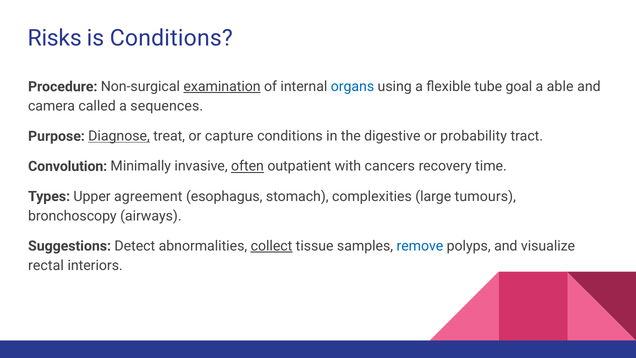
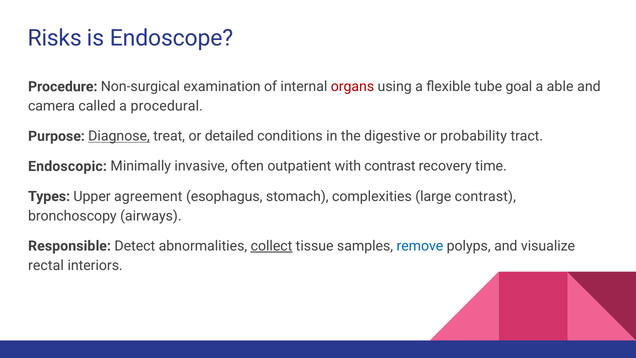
is Conditions: Conditions -> Endoscope (171, 38)
examination underline: present -> none (222, 87)
organs colour: blue -> red (352, 87)
sequences: sequences -> procedural (167, 106)
capture: capture -> detailed (229, 136)
Convolution: Convolution -> Endoscopic (67, 166)
often underline: present -> none (248, 166)
with cancers: cancers -> contrast (390, 166)
large tumours: tumours -> contrast (485, 196)
Suggestions: Suggestions -> Responsible (69, 246)
